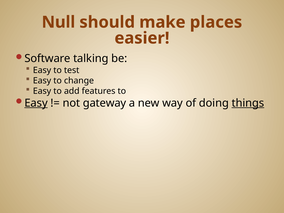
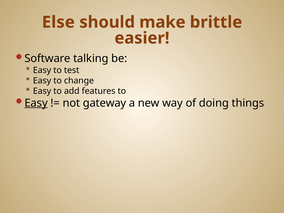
Null: Null -> Else (58, 22)
places: places -> brittle (216, 22)
things underline: present -> none (248, 103)
